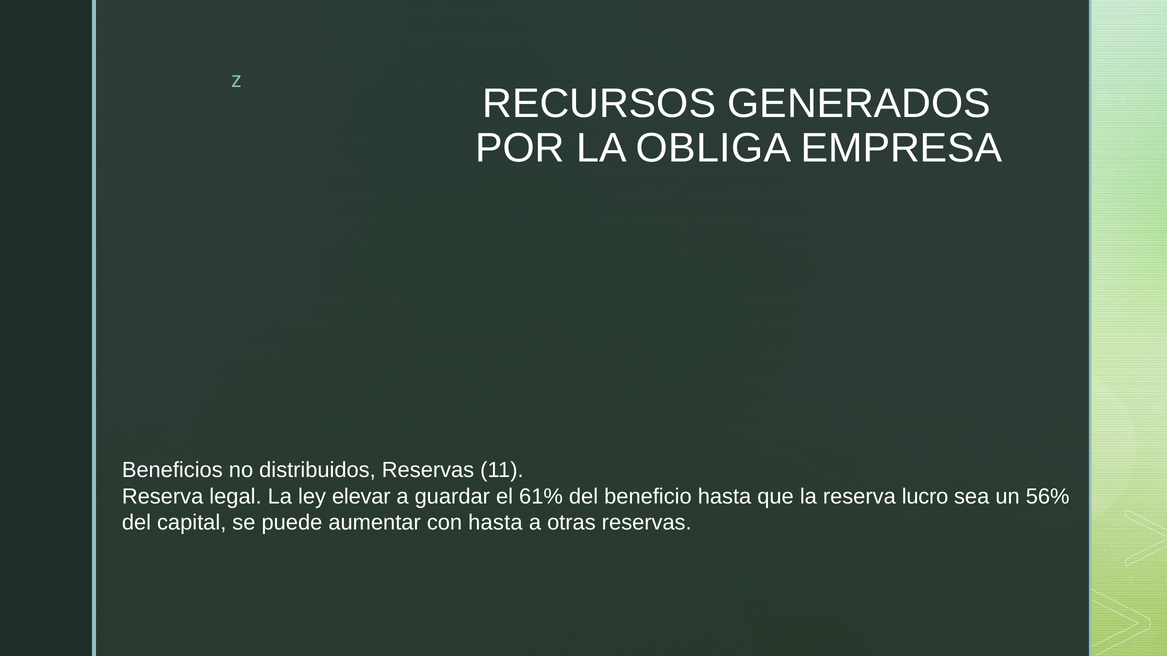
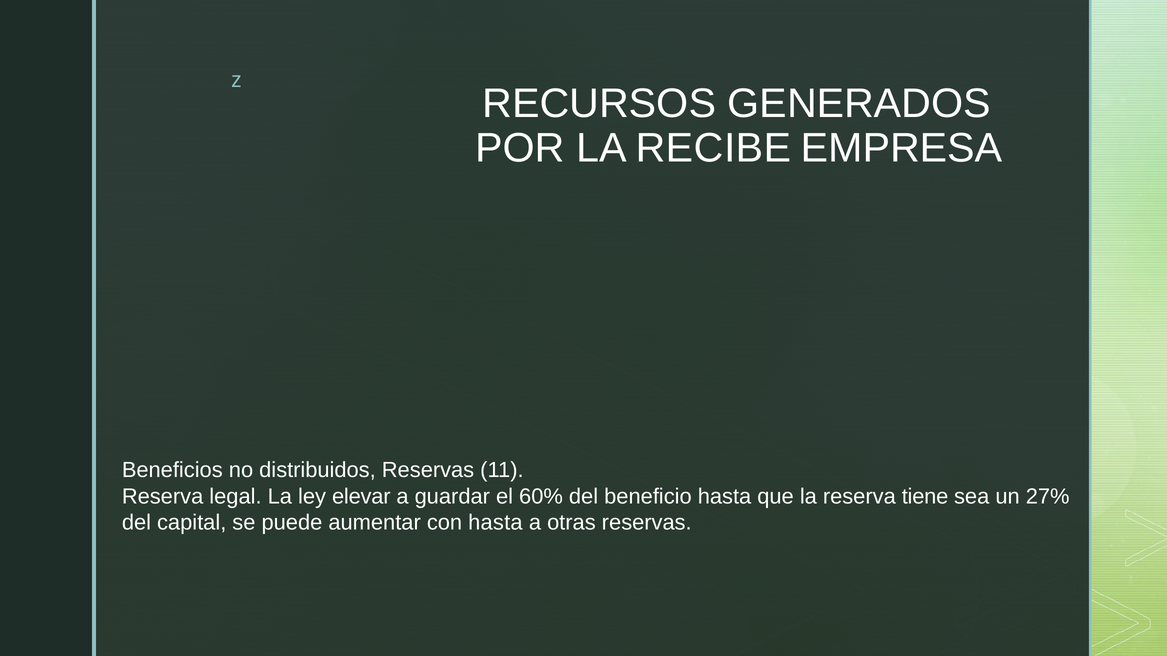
OBLIGA: OBLIGA -> RECIBE (713, 148)
61%: 61% -> 60% (541, 497)
lucro: lucro -> tiene (925, 497)
56%: 56% -> 27% (1048, 497)
